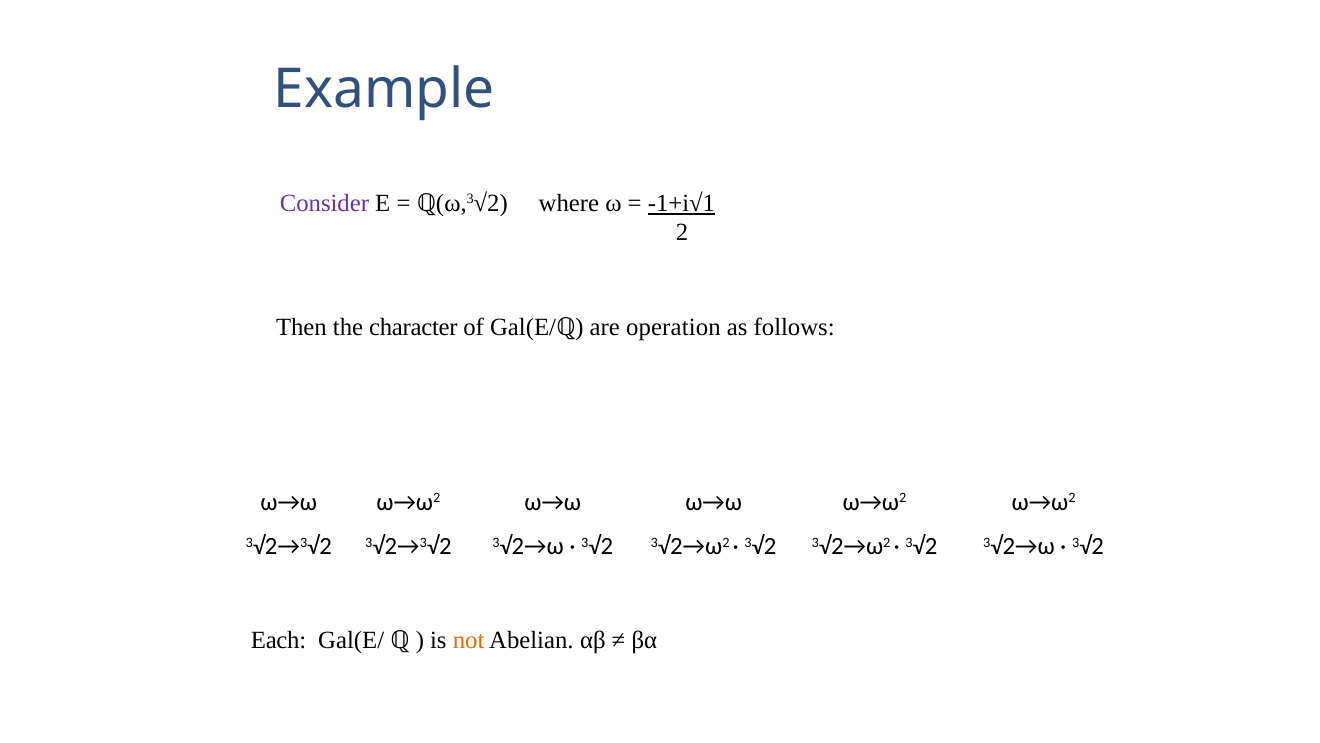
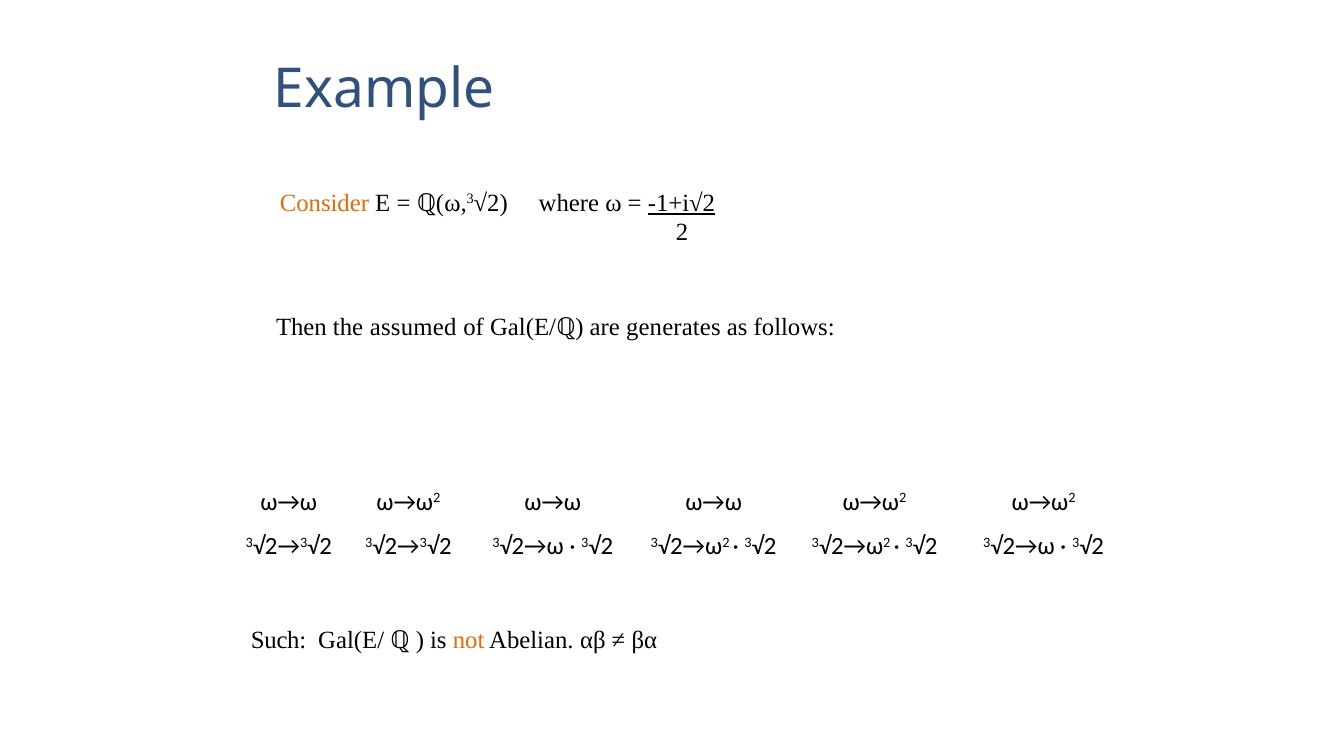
Consider colour: purple -> orange (324, 203)
-1+i√1: -1+i√1 -> -1+i√2 (681, 203)
character: character -> assumed (413, 327)
operation: operation -> generates (673, 327)
Each: Each -> Such (279, 640)
